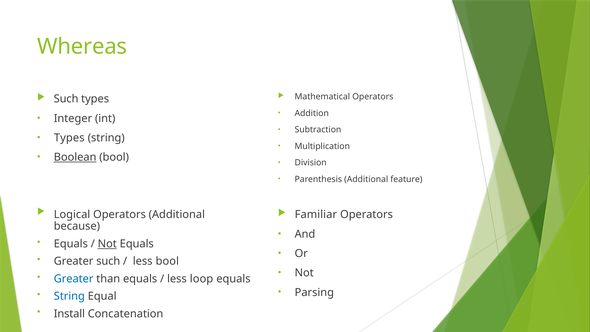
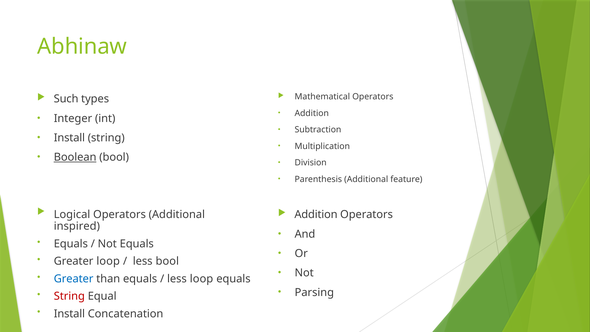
Whereas: Whereas -> Abhinaw (82, 47)
Types: Types -> Install (69, 138)
Familiar: Familiar -> Addition (316, 215)
because: because -> inspired (77, 226)
Not underline: present -> none (107, 244)
Greater such: such -> loop (108, 261)
String colour: blue -> red (69, 296)
